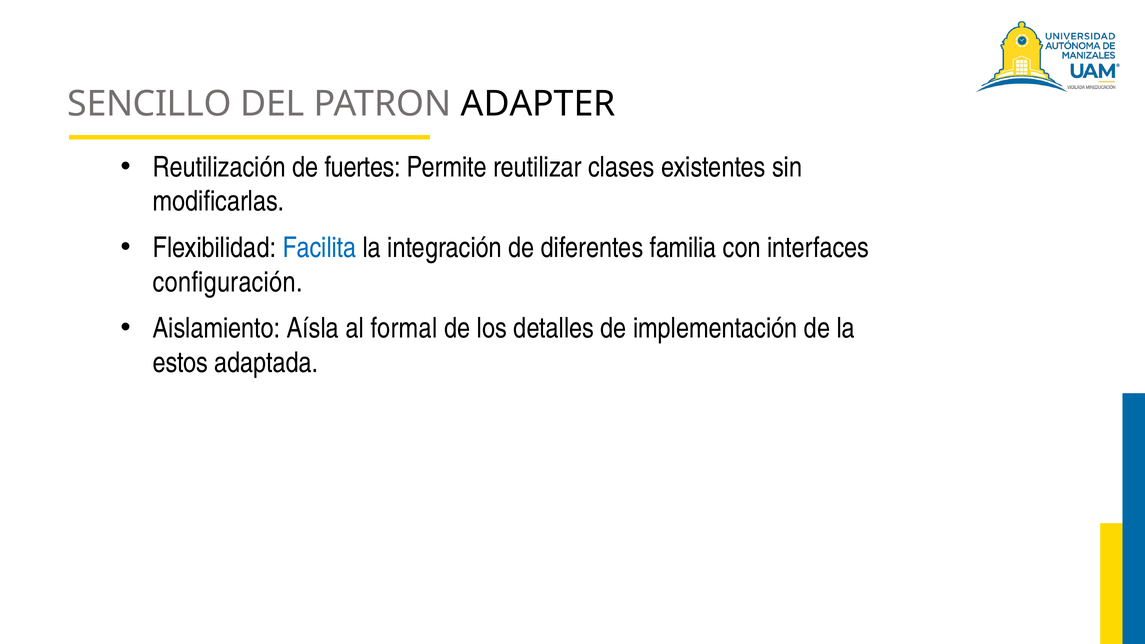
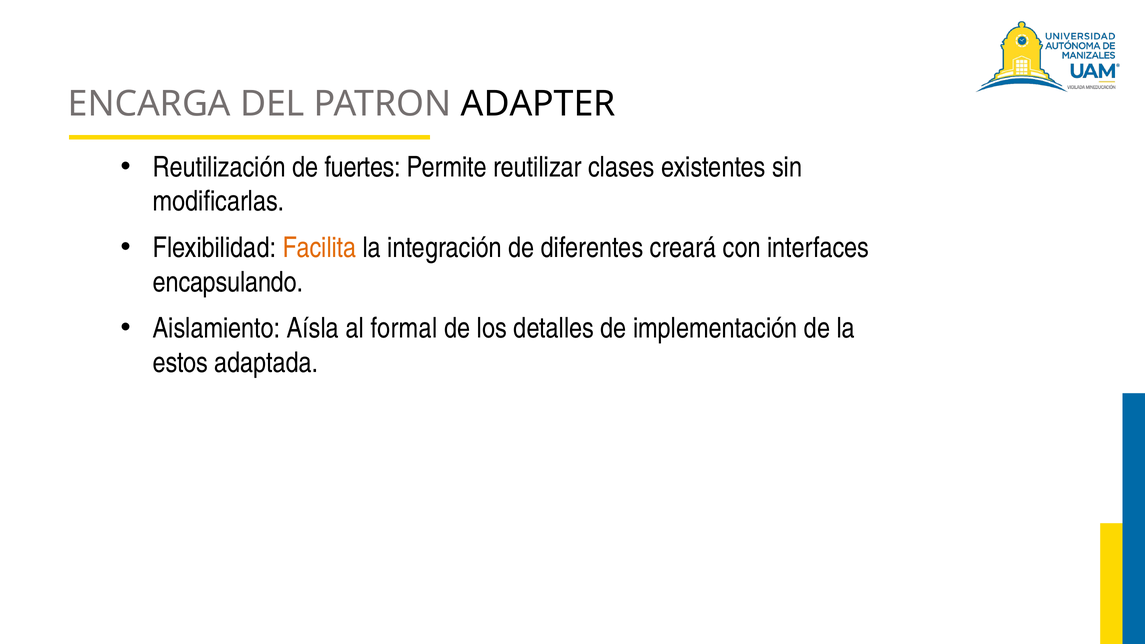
SENCILLO: SENCILLO -> ENCARGA (149, 104)
Facilita colour: blue -> orange (319, 248)
familia: familia -> creará (683, 248)
configuración: configuración -> encapsulando (228, 282)
